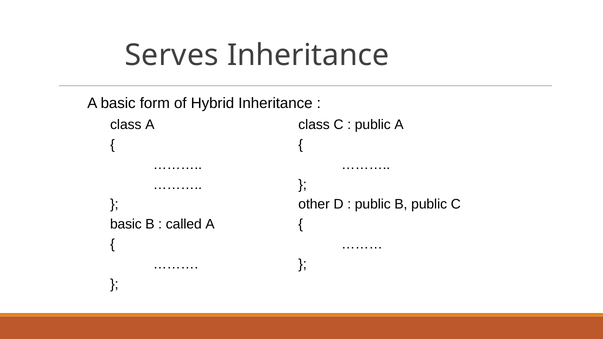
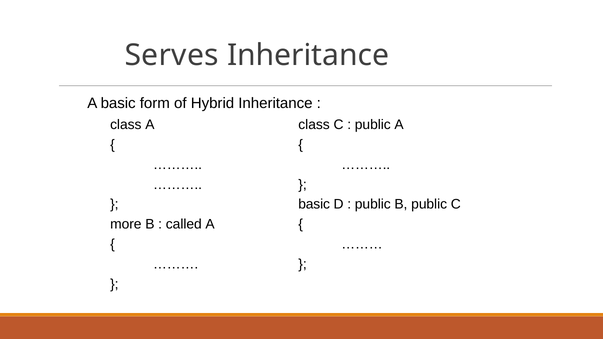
other: other -> basic (314, 205)
basic: basic -> more (126, 224)
